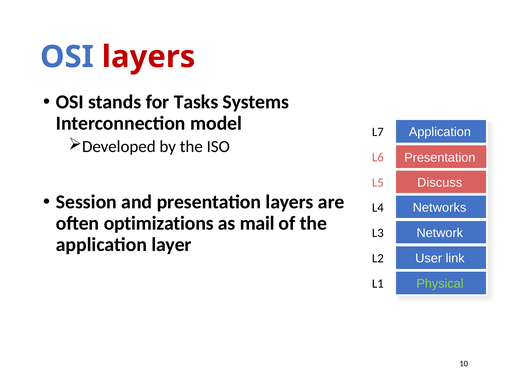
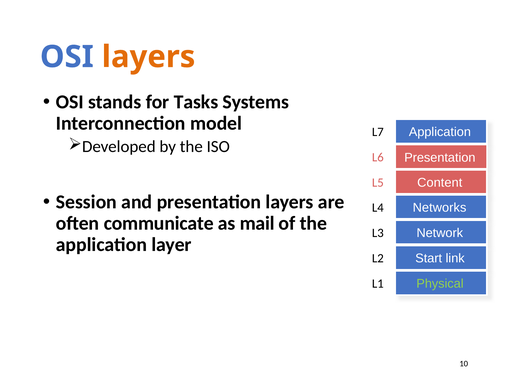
layers colour: red -> orange (149, 57)
Discuss: Discuss -> Content (440, 183)
optimizations: optimizations -> communicate (159, 223)
User: User -> Start (429, 258)
